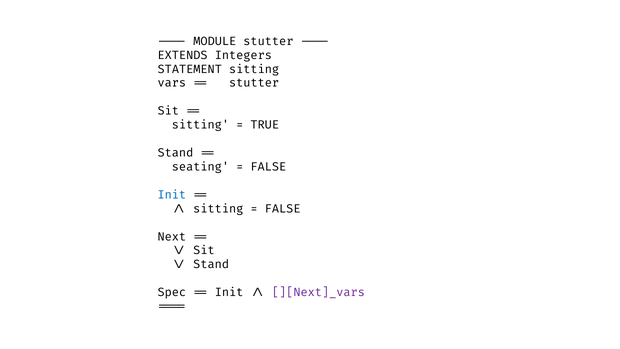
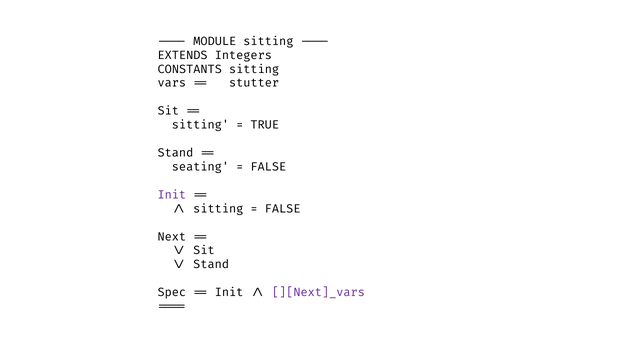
MODULE stutter: stutter -> sitting (268, 41)
STATEMENT: STATEMENT -> CONSTANTS (190, 69)
Init colour: blue -> purple (172, 195)
